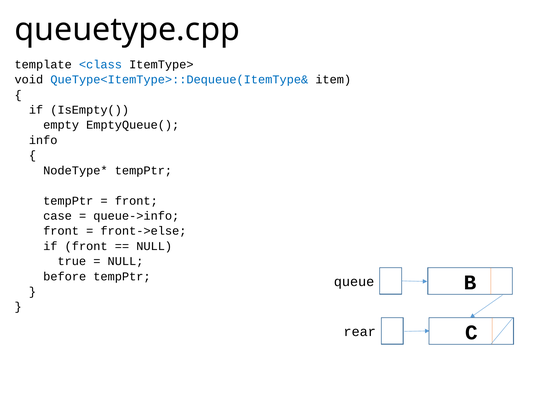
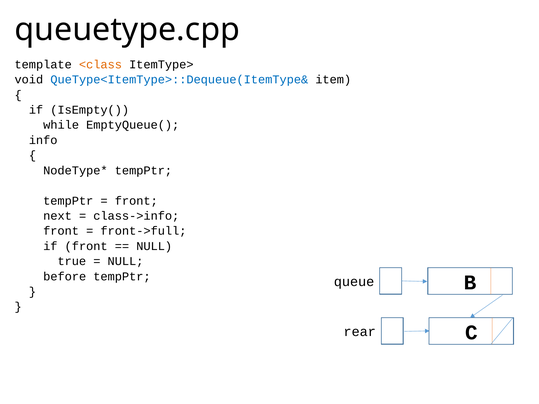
<class colour: blue -> orange (100, 64)
empty: empty -> while (61, 125)
case: case -> next (58, 216)
queue->info: queue->info -> class->info (136, 216)
front->else: front->else -> front->full (143, 231)
